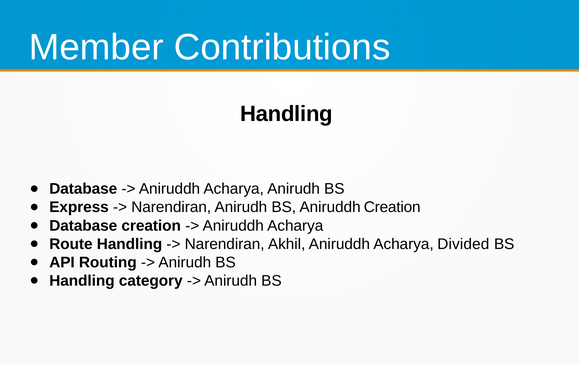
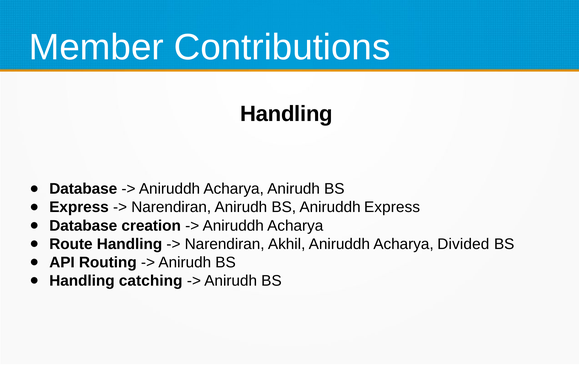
Aniruddh Creation: Creation -> Express (392, 207)
category: category -> catching (151, 281)
